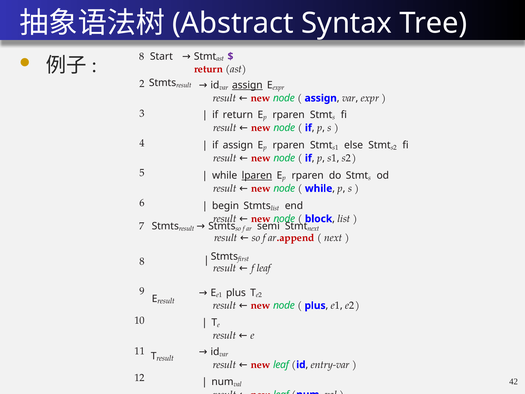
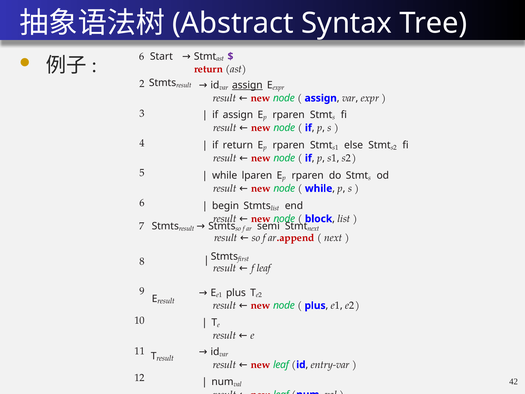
8: 8 -> 6 (142, 56)
if return: return -> assign (238, 115)
if assign: assign -> return (238, 145)
lparen underline: present -> none (257, 175)
